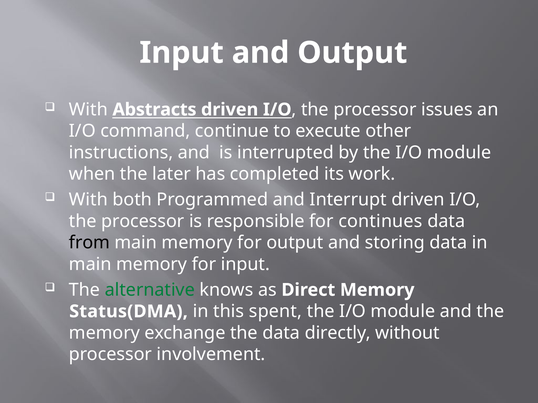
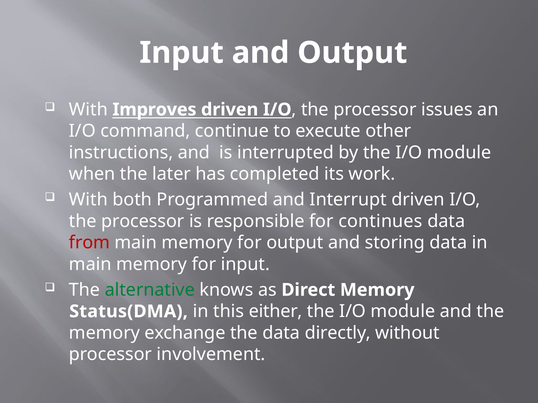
Abstracts: Abstracts -> Improves (154, 110)
from colour: black -> red (89, 243)
spent: spent -> either (276, 312)
